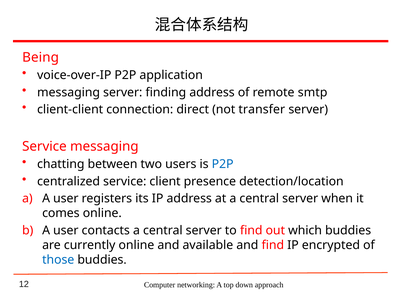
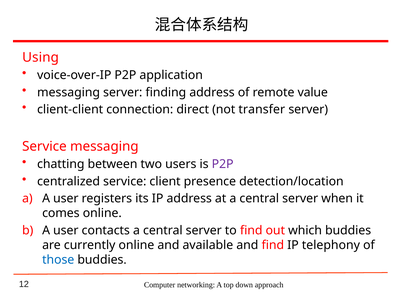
Being: Being -> Using (41, 57)
smtp: smtp -> value (313, 92)
P2P colour: blue -> purple (223, 164)
encrypted: encrypted -> telephony (331, 245)
